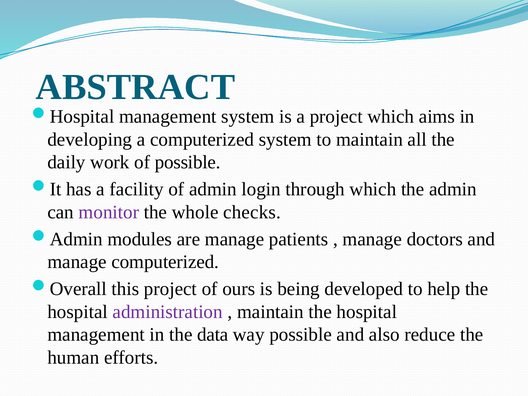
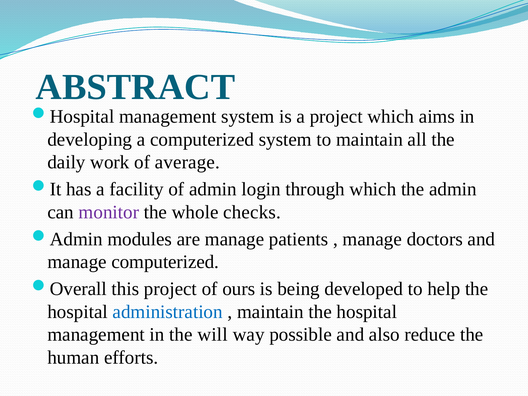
of possible: possible -> average (187, 162)
administration colour: purple -> blue (168, 312)
data: data -> will (213, 335)
